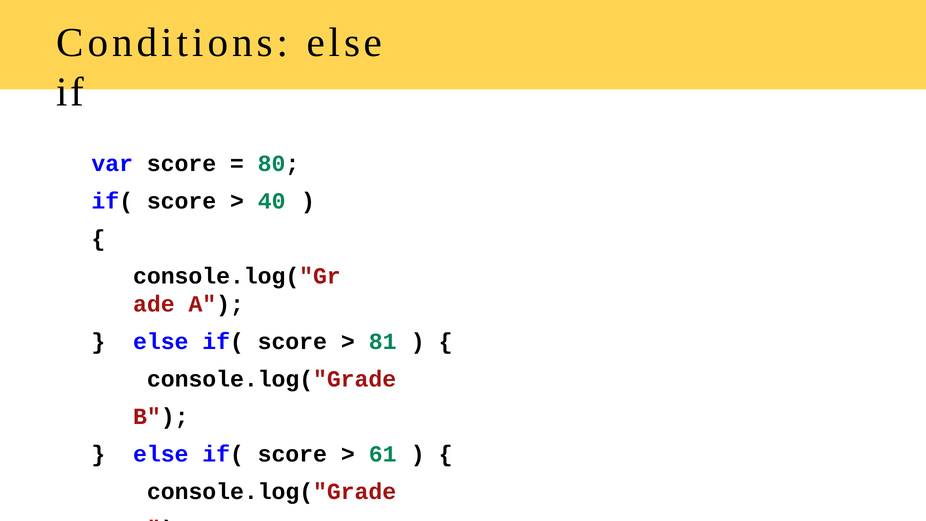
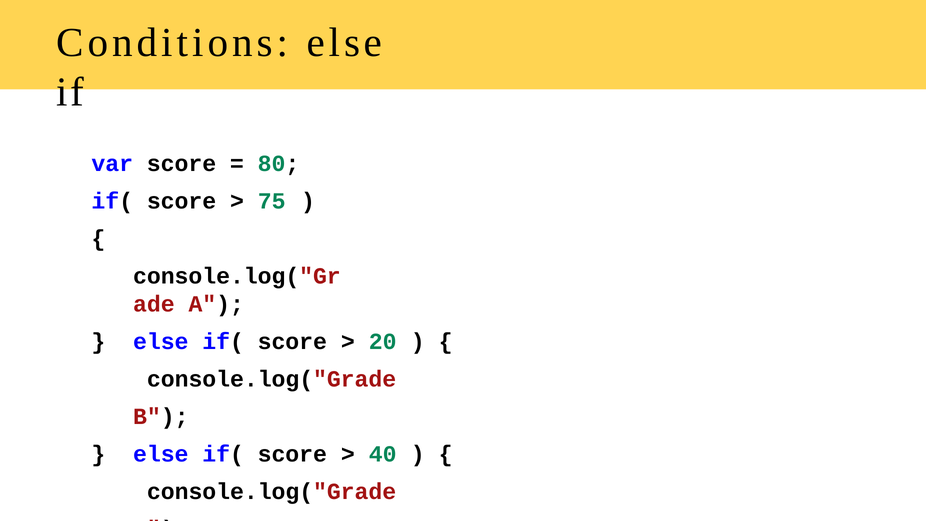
40: 40 -> 75 (272, 201)
81: 81 -> 20 (383, 341)
61: 61 -> 40 (383, 454)
